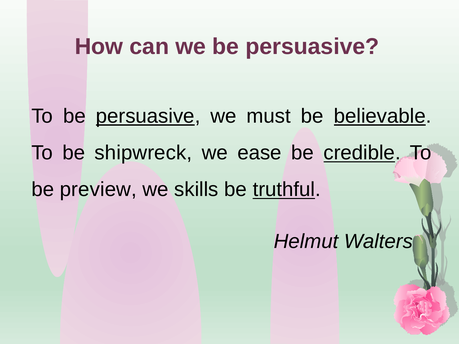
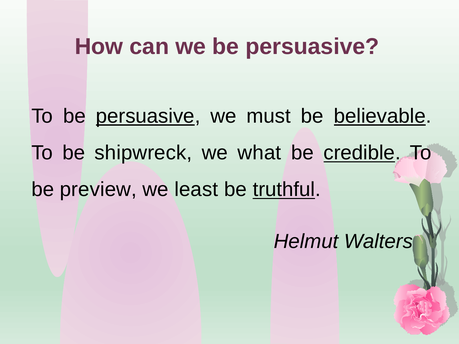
ease: ease -> what (259, 153)
skills: skills -> least (196, 190)
